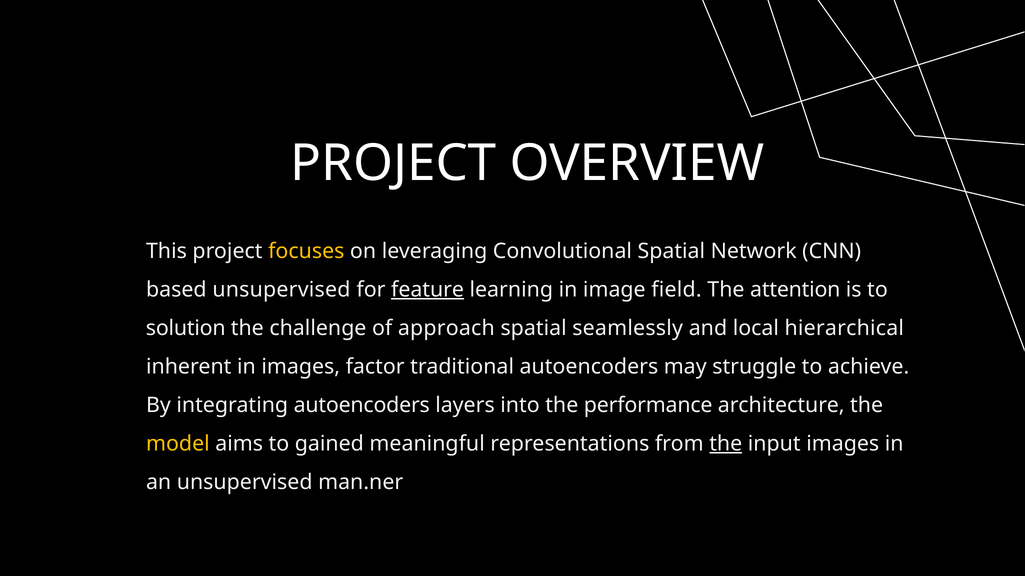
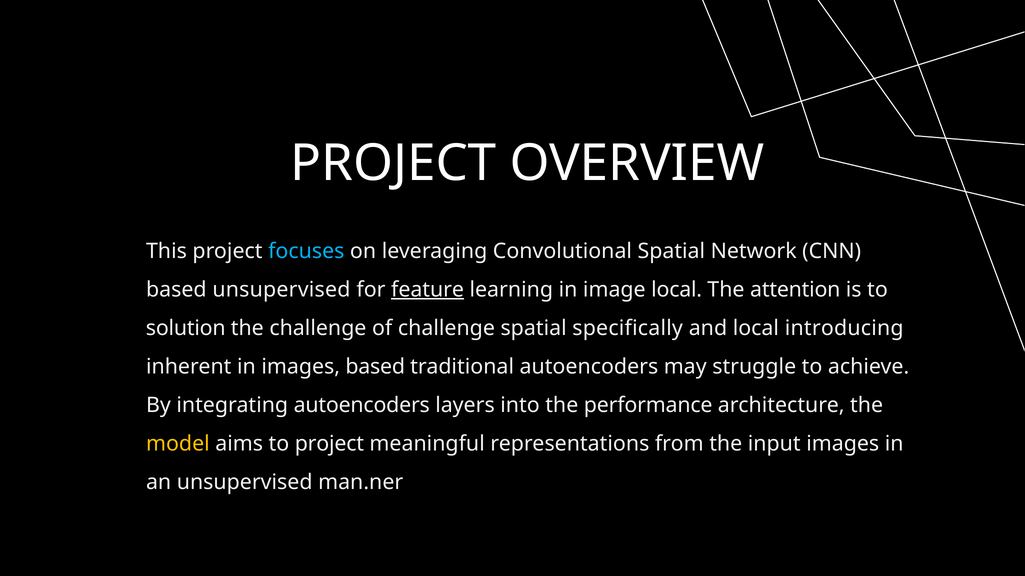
focuses colour: yellow -> light blue (306, 251)
image field: field -> local (677, 290)
of approach: approach -> challenge (446, 328)
seamlessly: seamlessly -> specifically (628, 328)
hierarchical: hierarchical -> introducing (844, 328)
images factor: factor -> based (375, 367)
to gained: gained -> project (329, 444)
the underline: present -> none (726, 444)
